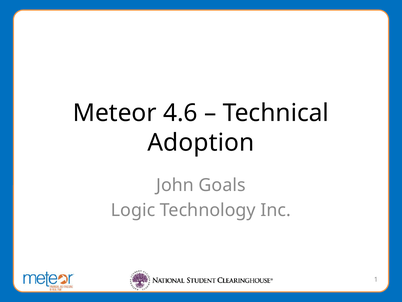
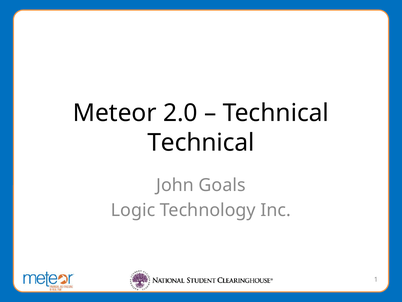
4.6: 4.6 -> 2.0 (180, 113)
Adoption: Adoption -> Technical (201, 142)
